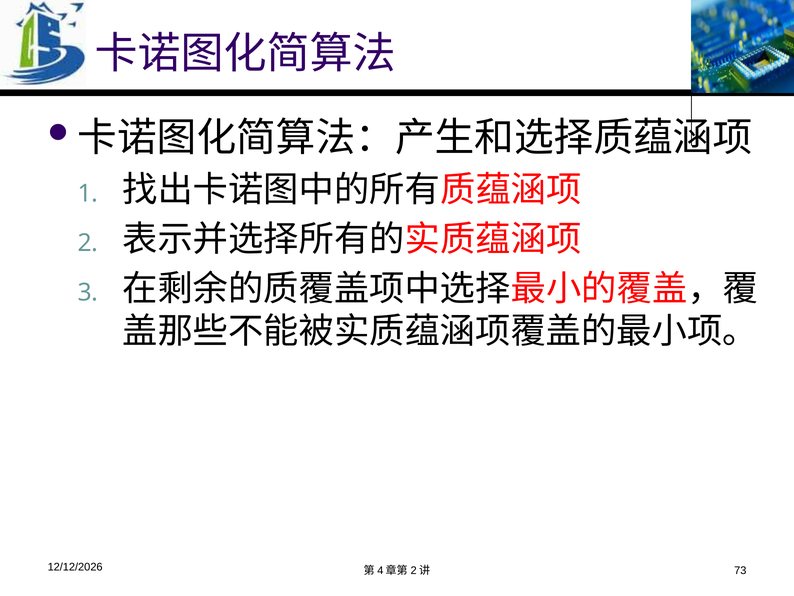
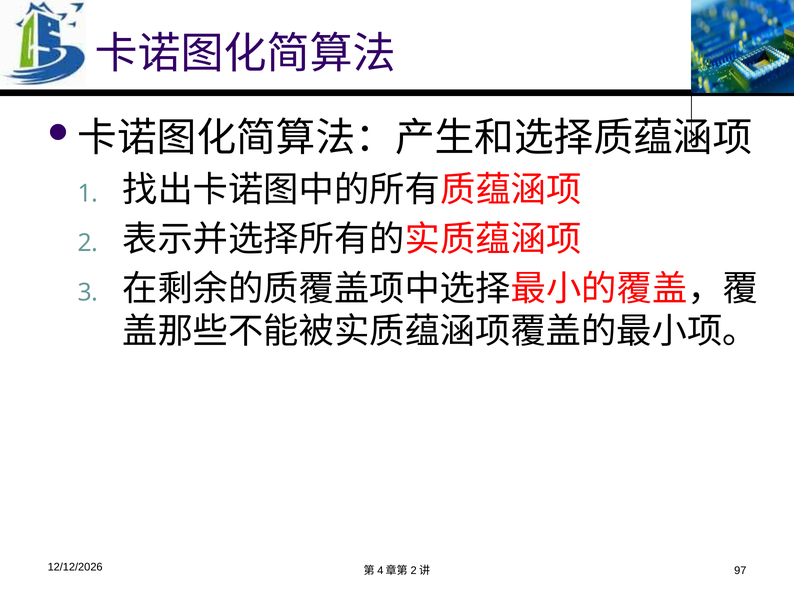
73: 73 -> 97 (740, 570)
